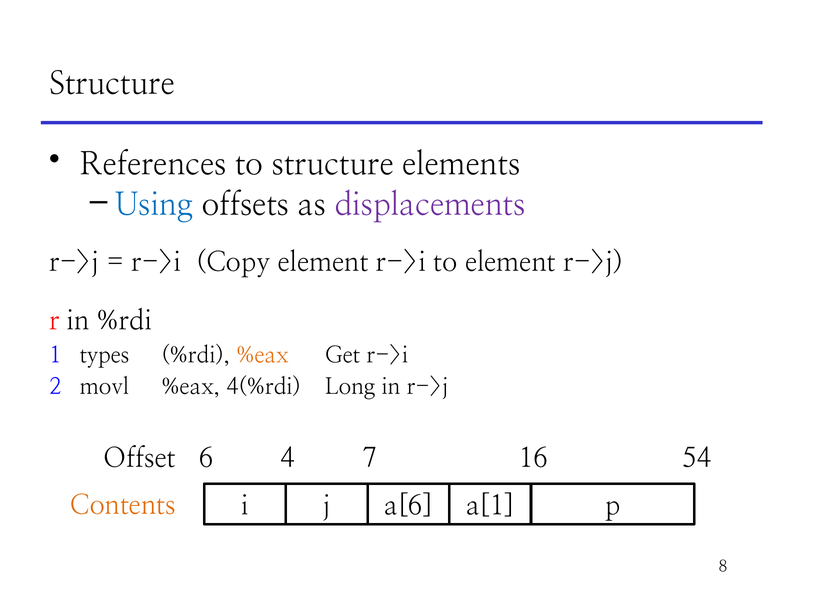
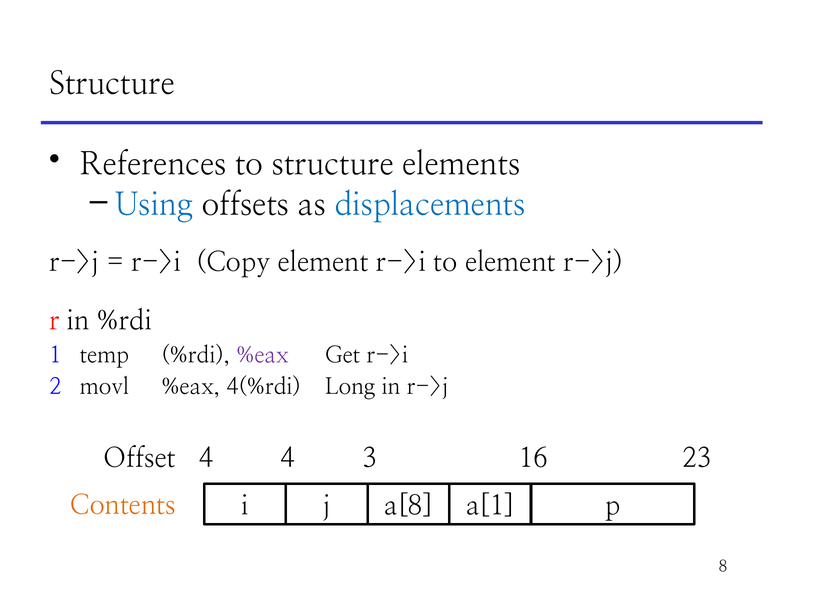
displacements colour: purple -> blue (430, 205)
types: types -> temp (104, 355)
%eax colour: orange -> purple (262, 355)
Offset 6: 6 -> 4 (206, 458)
7: 7 -> 3 (369, 458)
54: 54 -> 23 (697, 458)
a[6: a[6 -> a[8 (408, 506)
